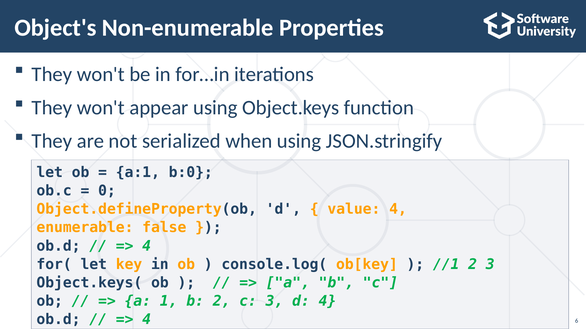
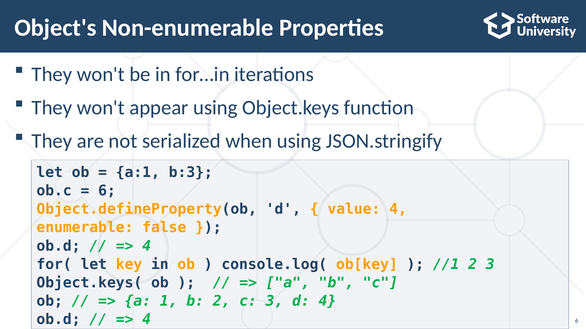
b:0: b:0 -> b:3 (191, 173)
0: 0 -> 6 (107, 191)
